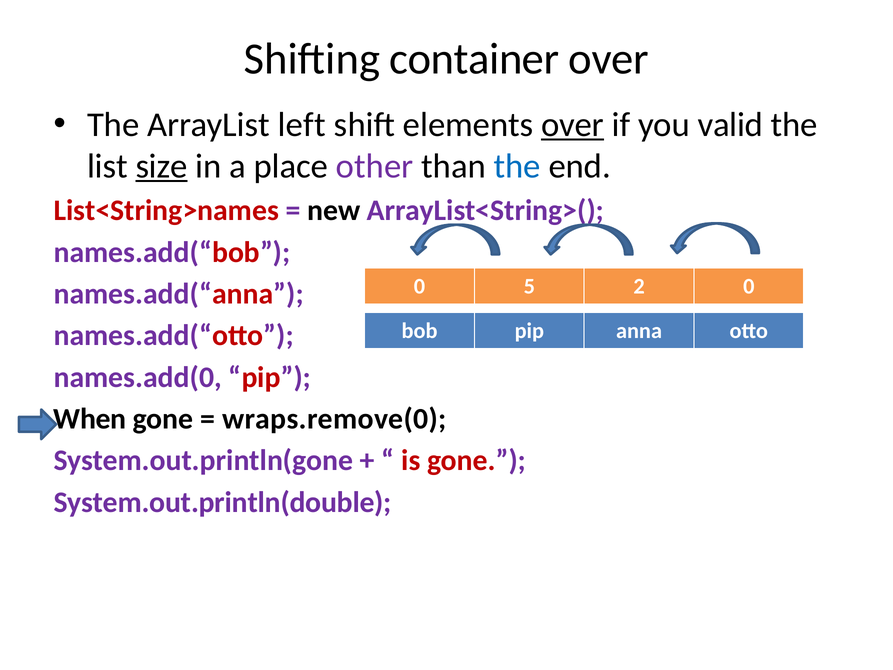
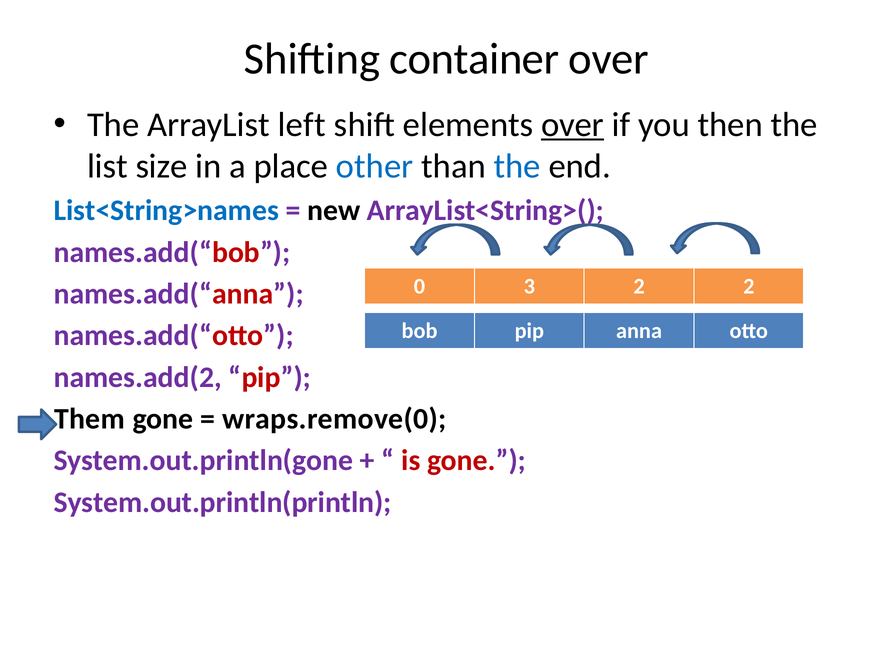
valid: valid -> then (730, 124)
size underline: present -> none (162, 166)
other colour: purple -> blue (375, 166)
List<String>names colour: red -> blue (166, 211)
5: 5 -> 3 (529, 286)
2 0: 0 -> 2 (749, 286)
names.add(0: names.add(0 -> names.add(2 (138, 377)
When: When -> Them (90, 419)
System.out.println(double: System.out.println(double -> System.out.println(println (223, 502)
